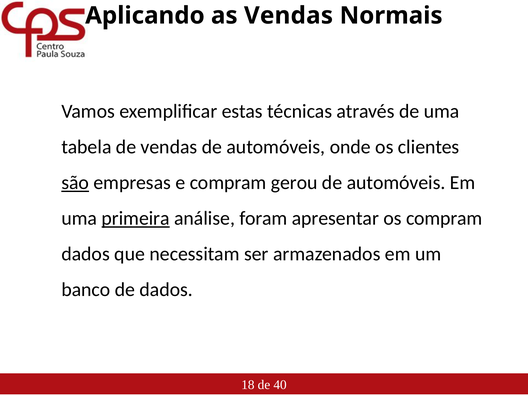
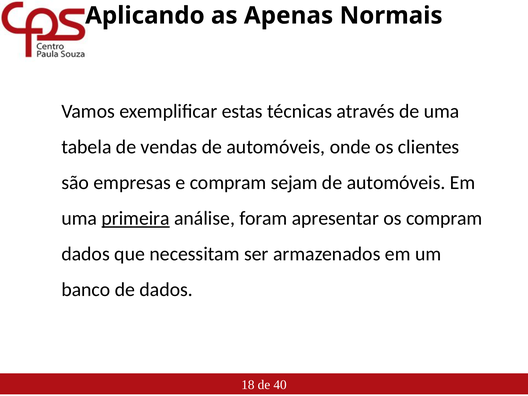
as Vendas: Vendas -> Apenas (289, 16)
são underline: present -> none (75, 183)
gerou: gerou -> sejam (294, 183)
